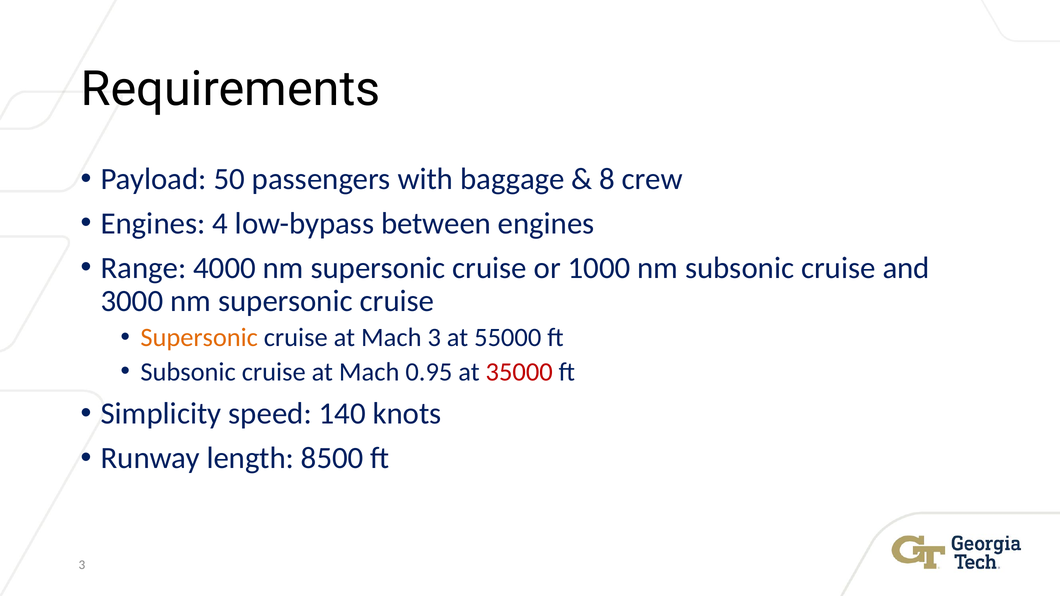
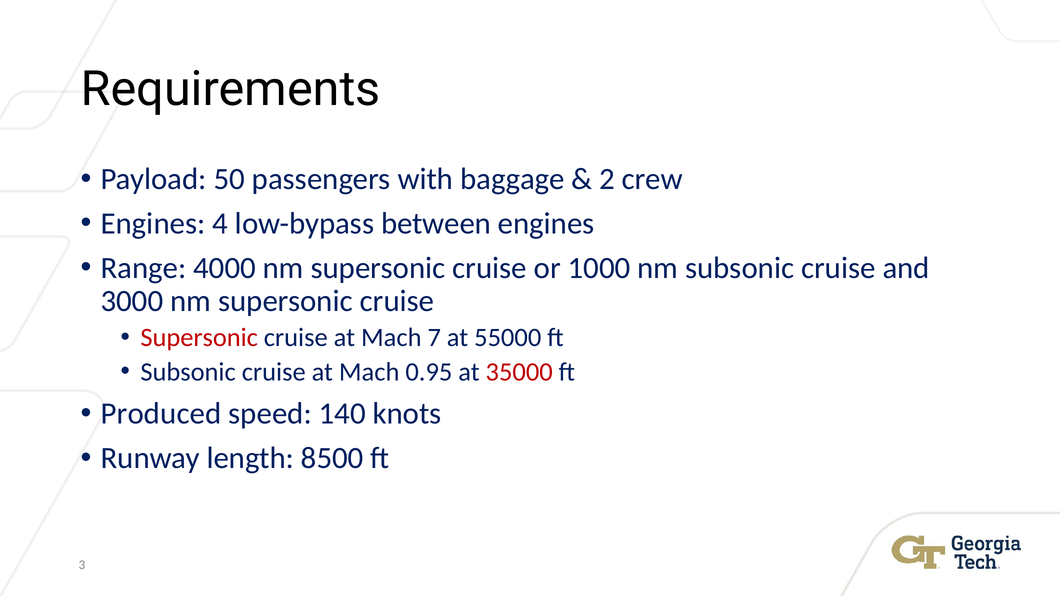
8: 8 -> 2 (607, 179)
Supersonic colour: orange -> red (199, 338)
Mach 3: 3 -> 7 (434, 338)
Simplicity: Simplicity -> Produced (161, 414)
